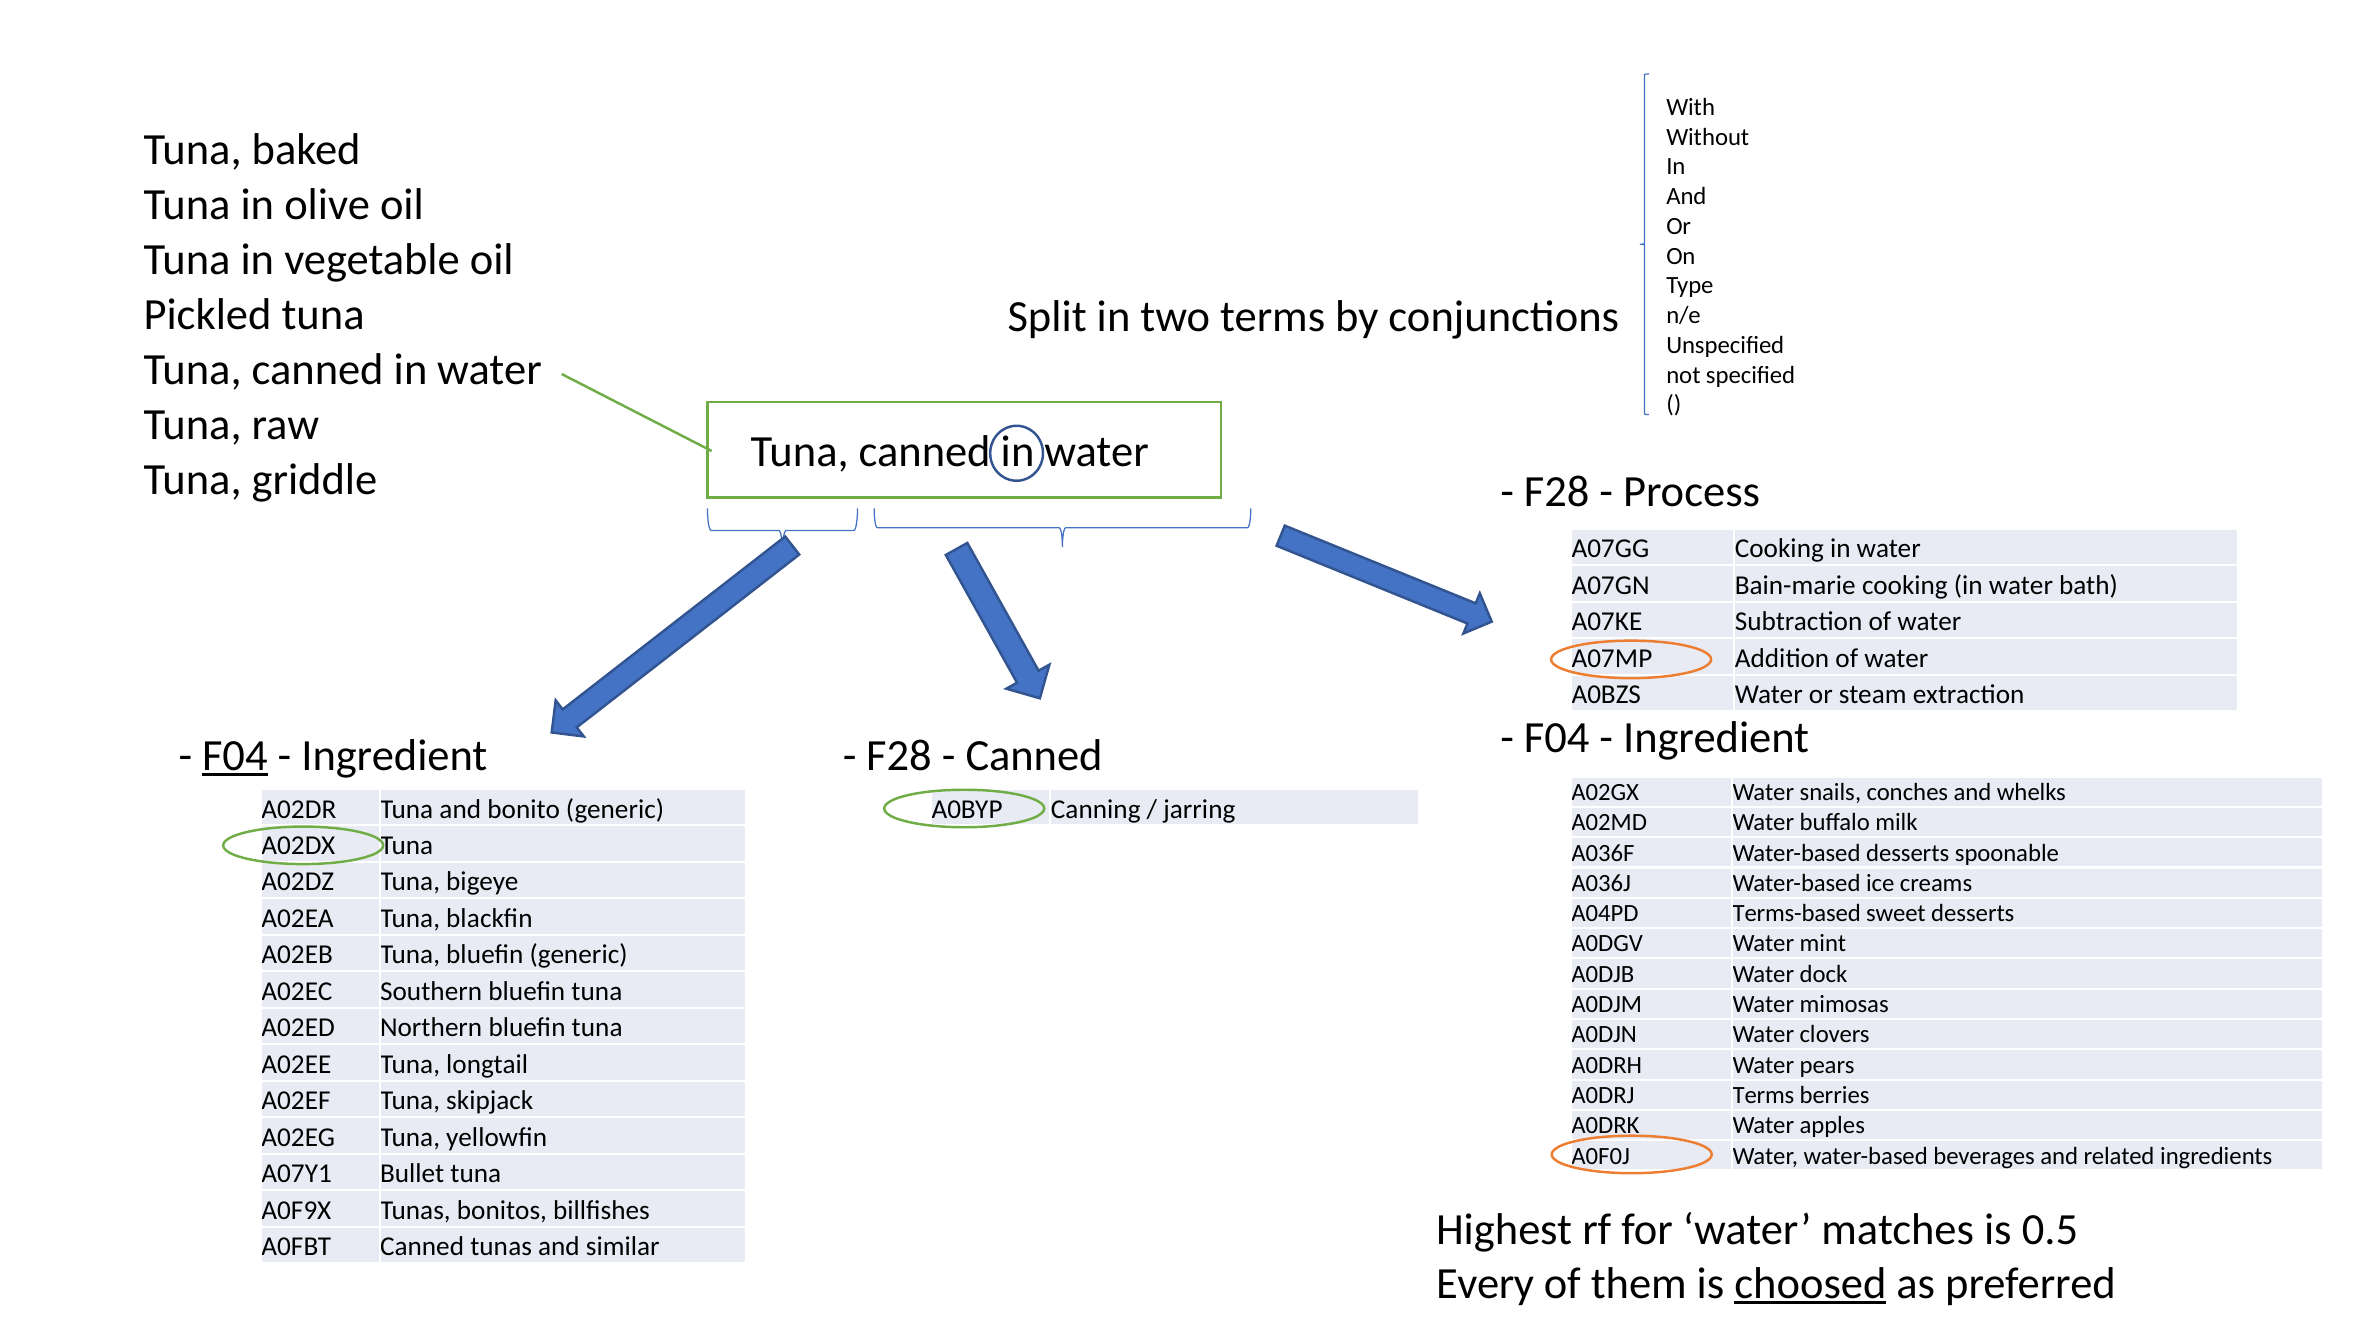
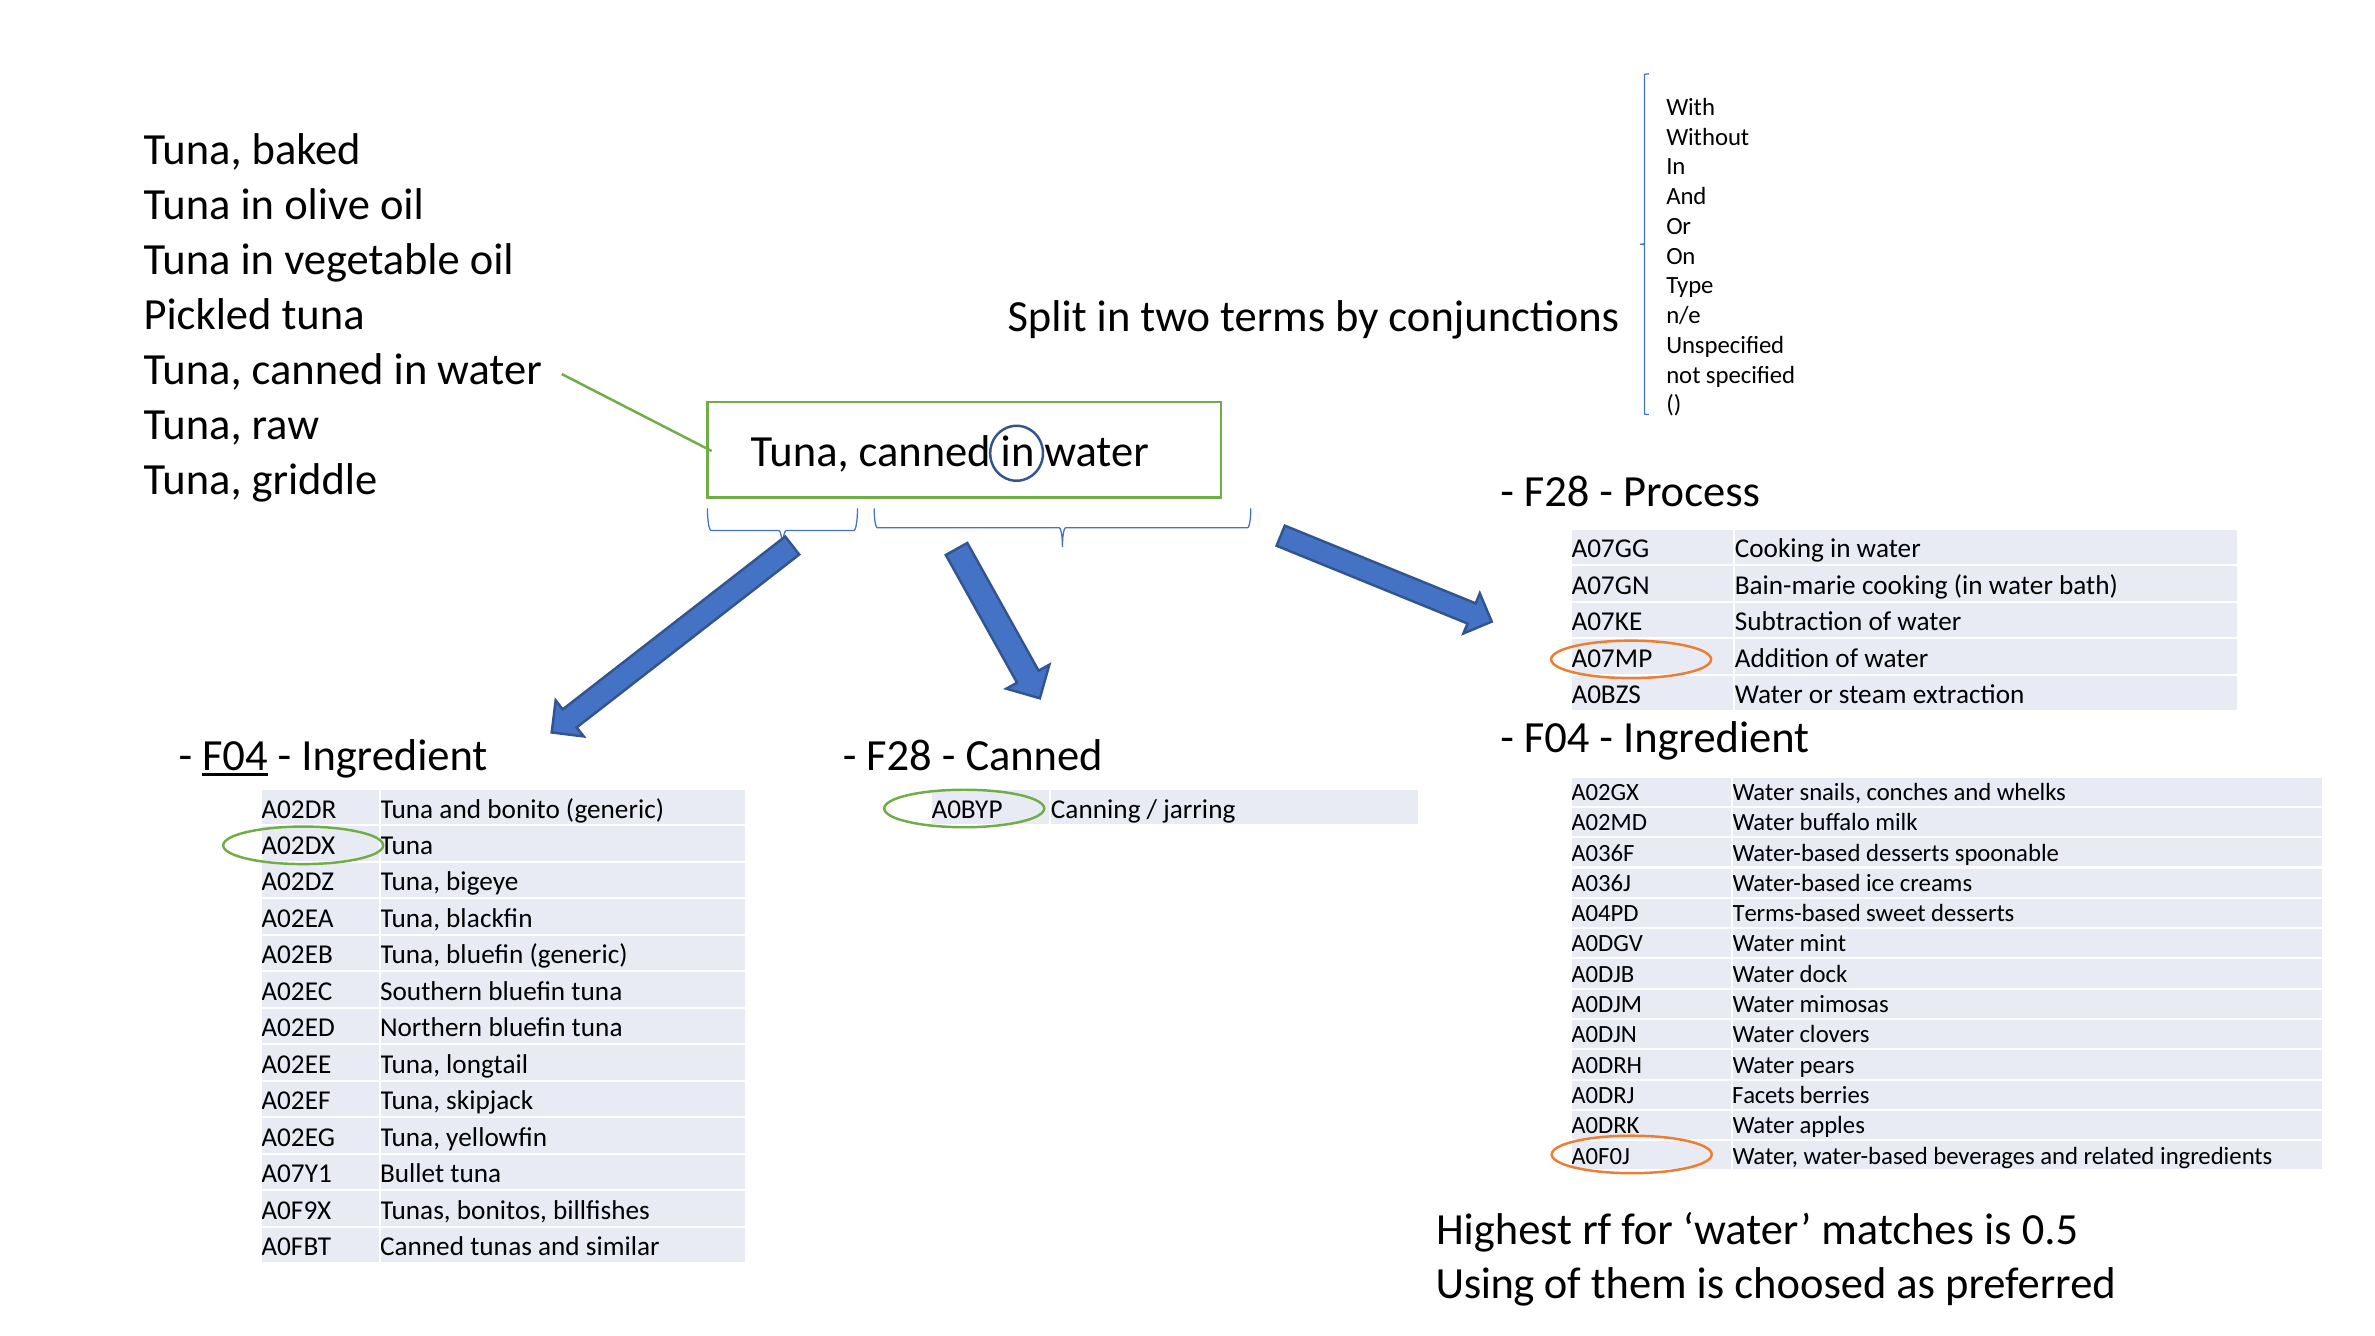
A0DRJ Terms: Terms -> Facets (1764, 1095)
Every: Every -> Using (1485, 1283)
choosed underline: present -> none (1810, 1283)
